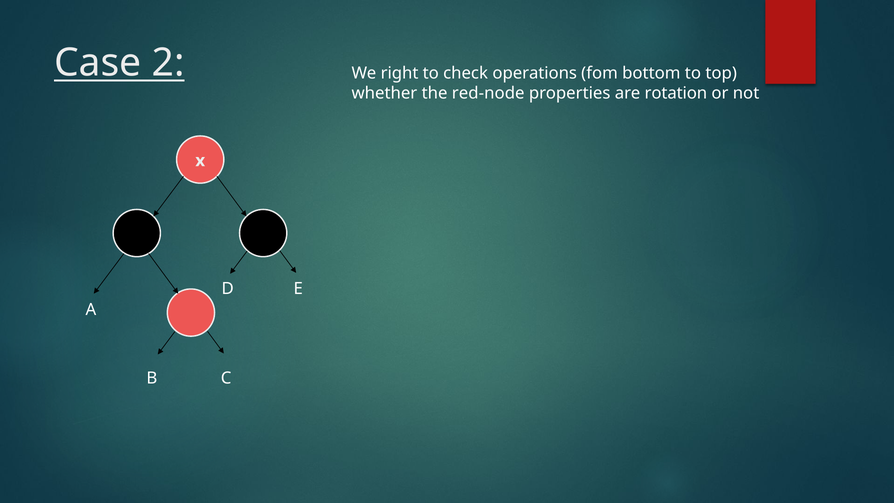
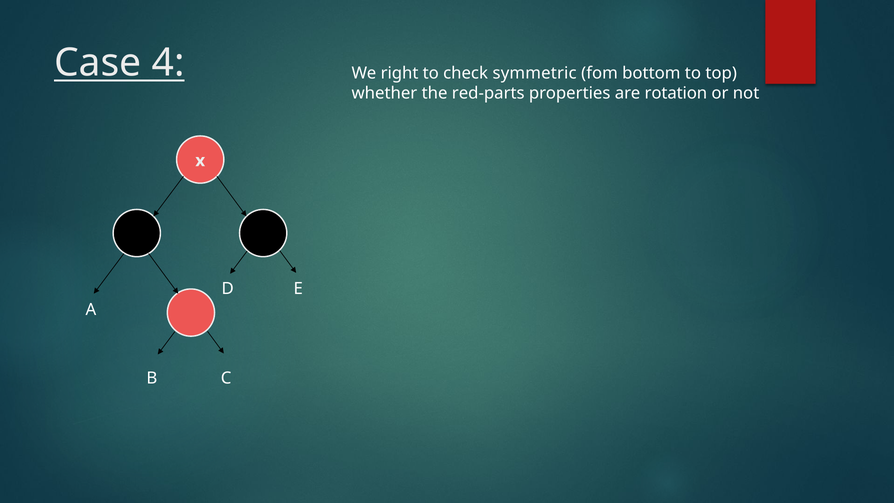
2: 2 -> 4 (168, 63)
operations: operations -> symmetric (535, 73)
red-node: red-node -> red-parts (488, 93)
